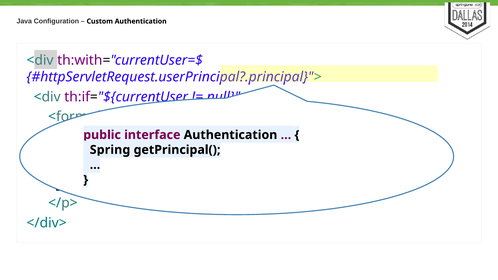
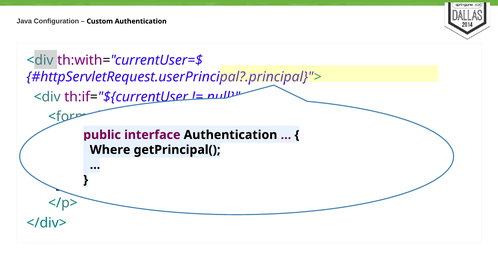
Spring: Spring -> Where (110, 150)
